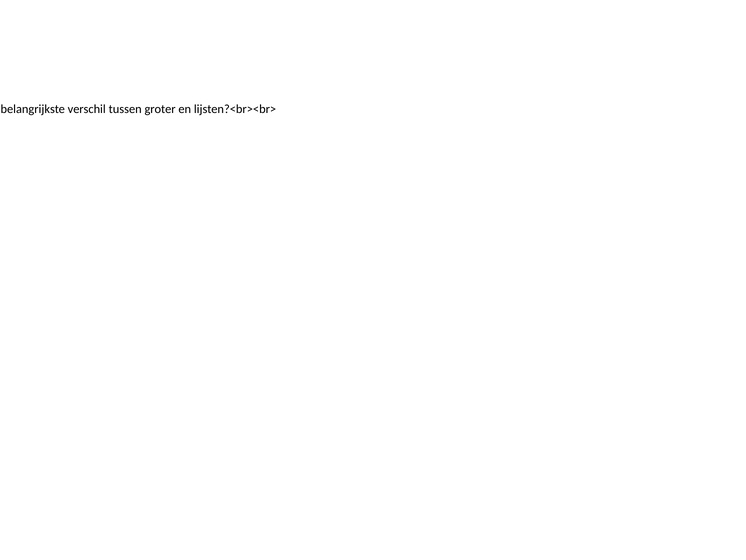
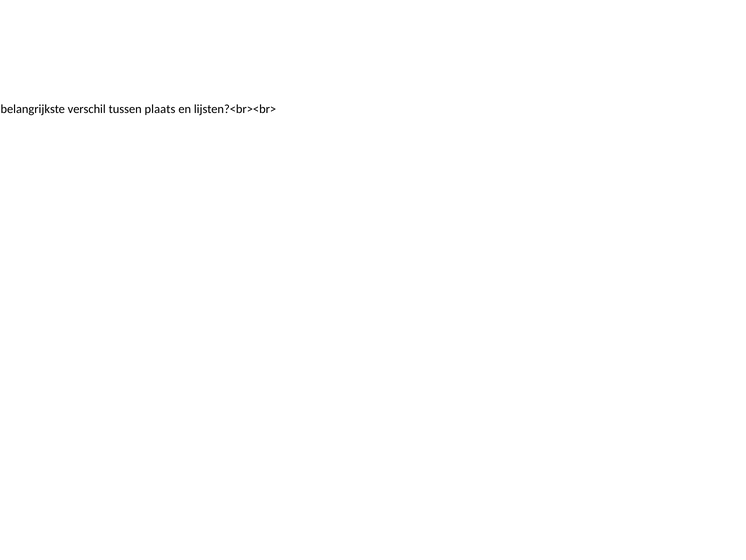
groter: groter -> plaats (160, 109)
